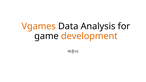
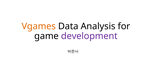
development colour: orange -> purple (89, 36)
